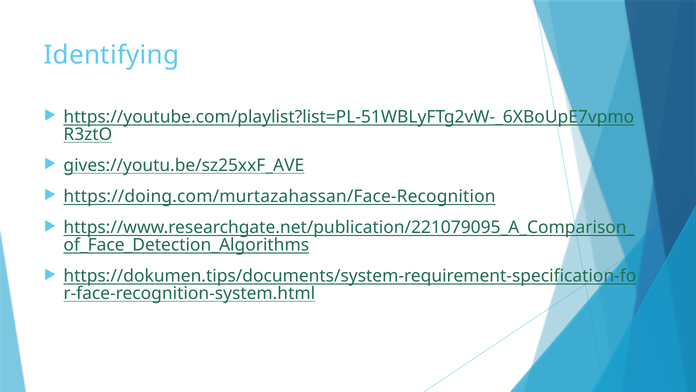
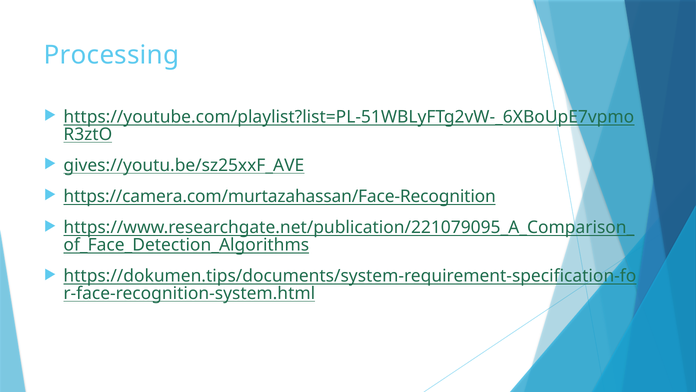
Identifying: Identifying -> Processing (112, 55)
https://doing.com/murtazahassan/Face-Recognition: https://doing.com/murtazahassan/Face-Recognition -> https://camera.com/murtazahassan/Face-Recognition (280, 196)
